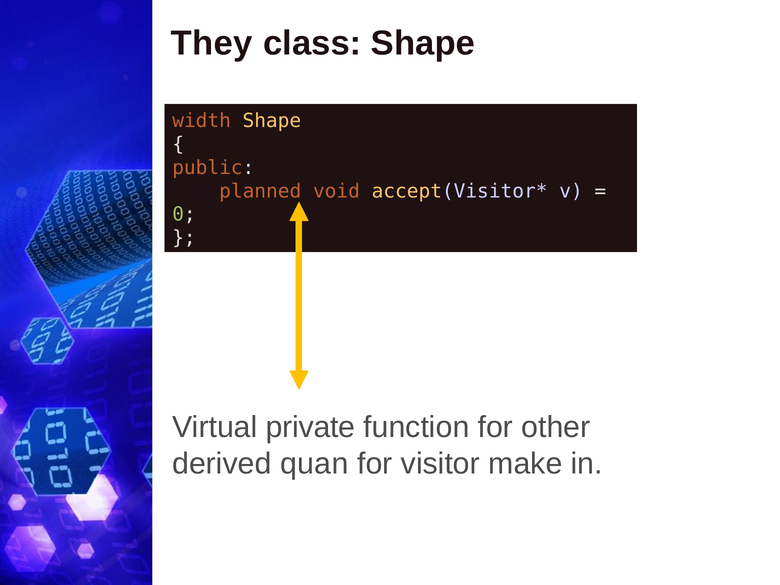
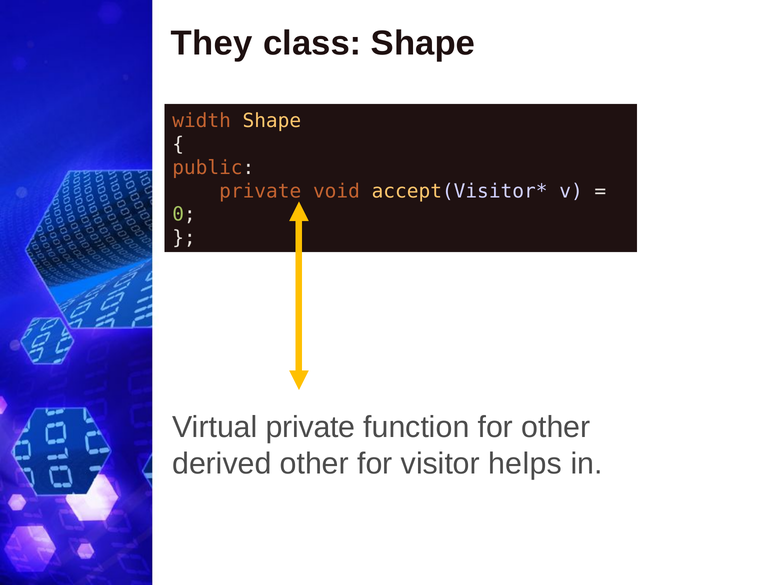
planned: planned -> private (260, 191)
derived quan: quan -> other (314, 464)
make: make -> helps (525, 464)
